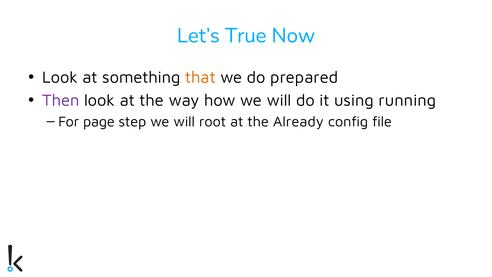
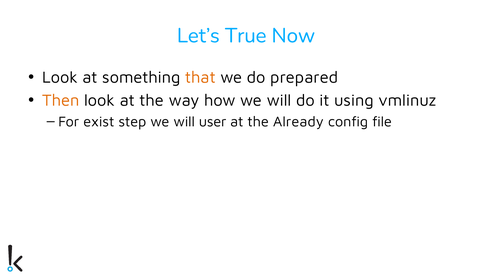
Then colour: purple -> orange (61, 100)
running: running -> vmlinuz (407, 100)
page: page -> exist (99, 122)
root: root -> user (213, 122)
